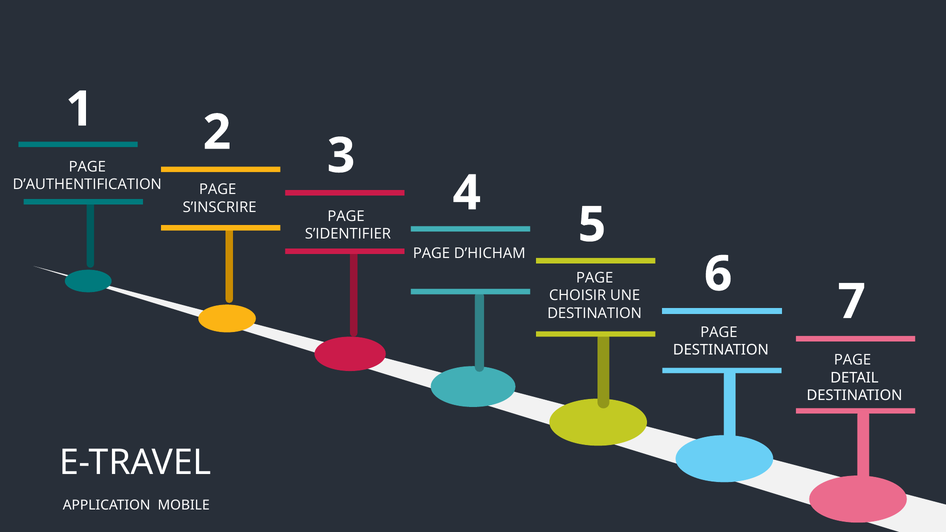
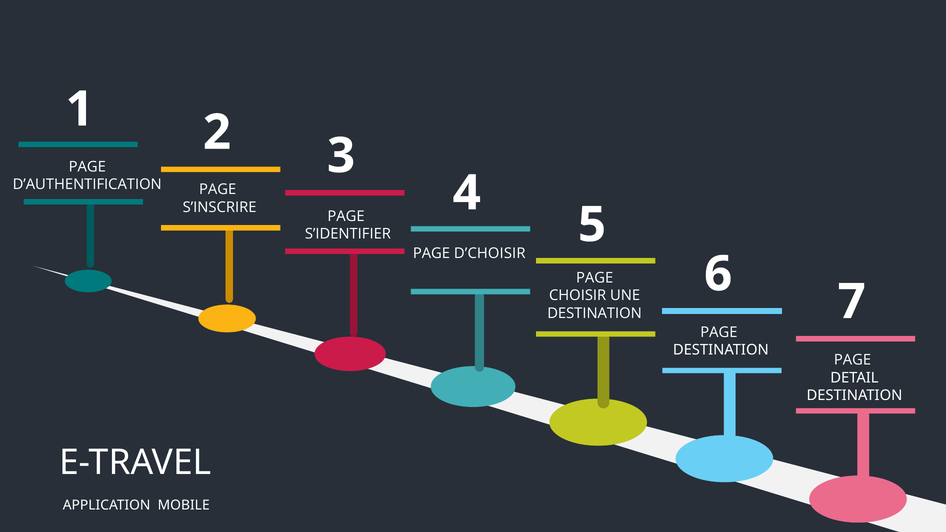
D’HICHAM: D’HICHAM -> D’CHOISIR (490, 253)
